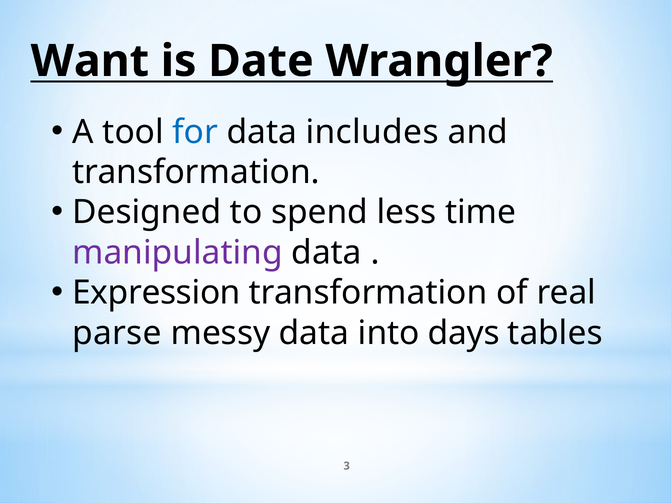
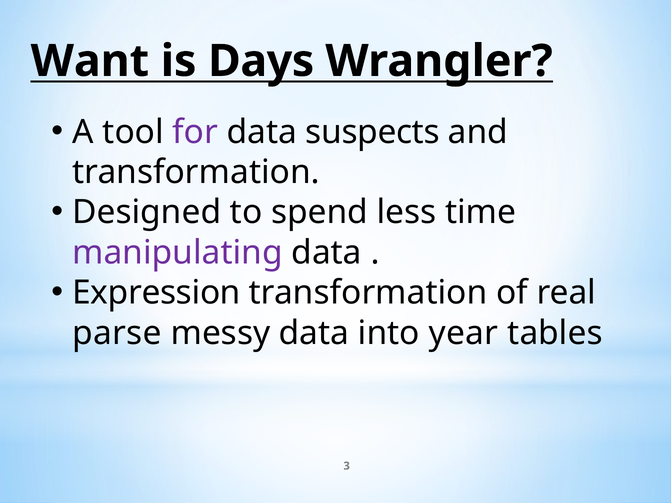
Date: Date -> Days (261, 61)
for colour: blue -> purple (195, 132)
includes: includes -> suspects (373, 132)
days: days -> year (463, 333)
